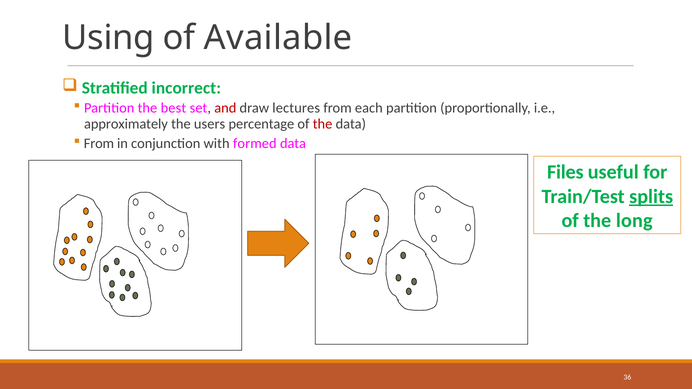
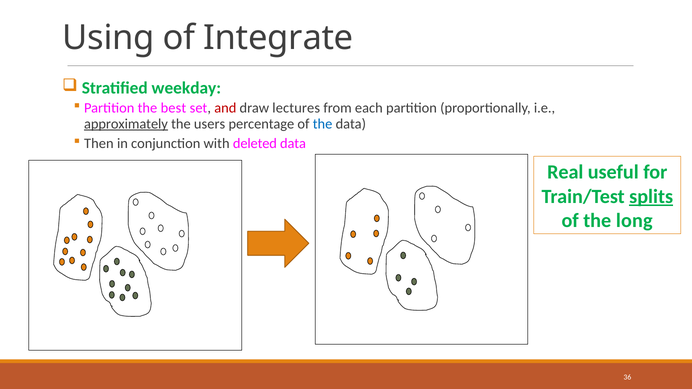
Available: Available -> Integrate (278, 38)
incorrect: incorrect -> weekday (186, 88)
approximately underline: none -> present (126, 124)
the colour: red -> blue (323, 124)
From: From -> Then (99, 144)
formed: formed -> deleted (255, 144)
Files: Files -> Real (565, 172)
